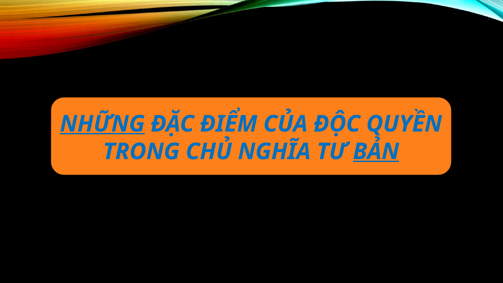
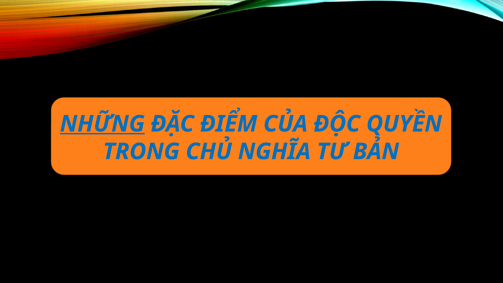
BẢN underline: present -> none (376, 152)
